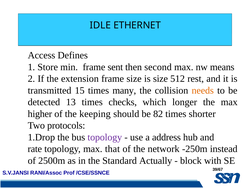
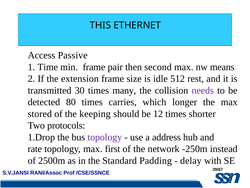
IDLE: IDLE -> THIS (100, 25)
Defines: Defines -> Passive (73, 55)
Store: Store -> Time (48, 67)
sent: sent -> pair (115, 67)
is size: size -> idle (160, 79)
15: 15 -> 30 (80, 90)
needs colour: orange -> purple (203, 90)
13: 13 -> 80 (71, 102)
checks: checks -> carries (123, 102)
higher: higher -> stored (40, 114)
82: 82 -> 12 (158, 114)
that: that -> first (113, 149)
Actually: Actually -> Padding (156, 160)
block: block -> delay (191, 160)
